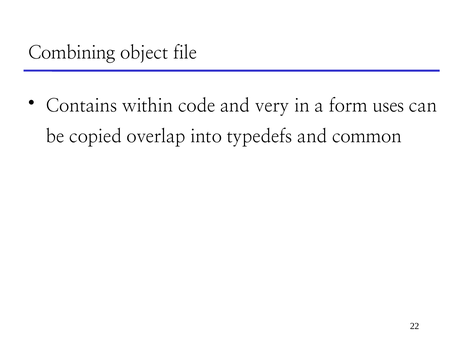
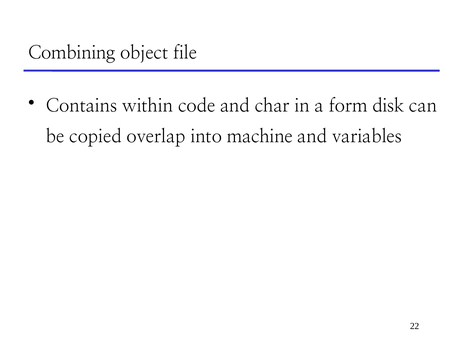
very: very -> char (272, 106)
uses: uses -> disk (388, 106)
typedefs: typedefs -> machine (260, 137)
common: common -> variables (367, 137)
